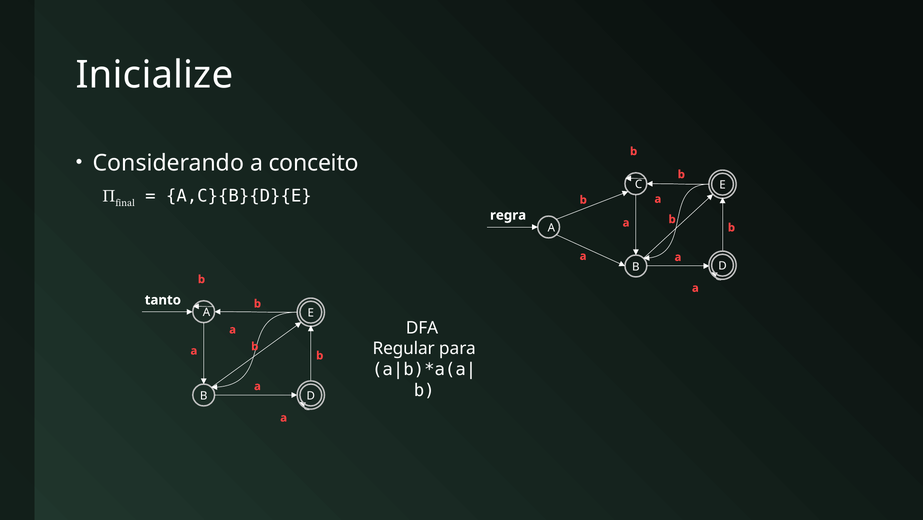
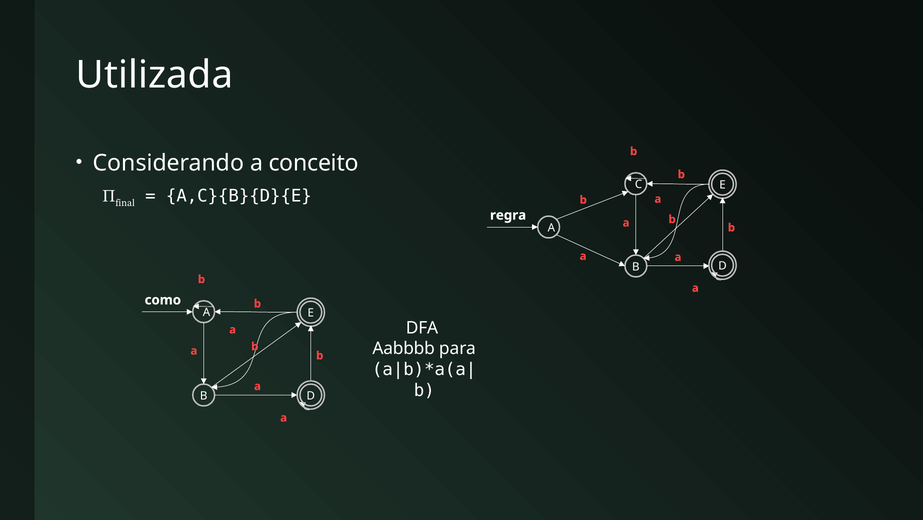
Inicialize: Inicialize -> Utilizada (155, 75)
tanto: tanto -> como (163, 300)
Regular: Regular -> Aabbbb (404, 348)
